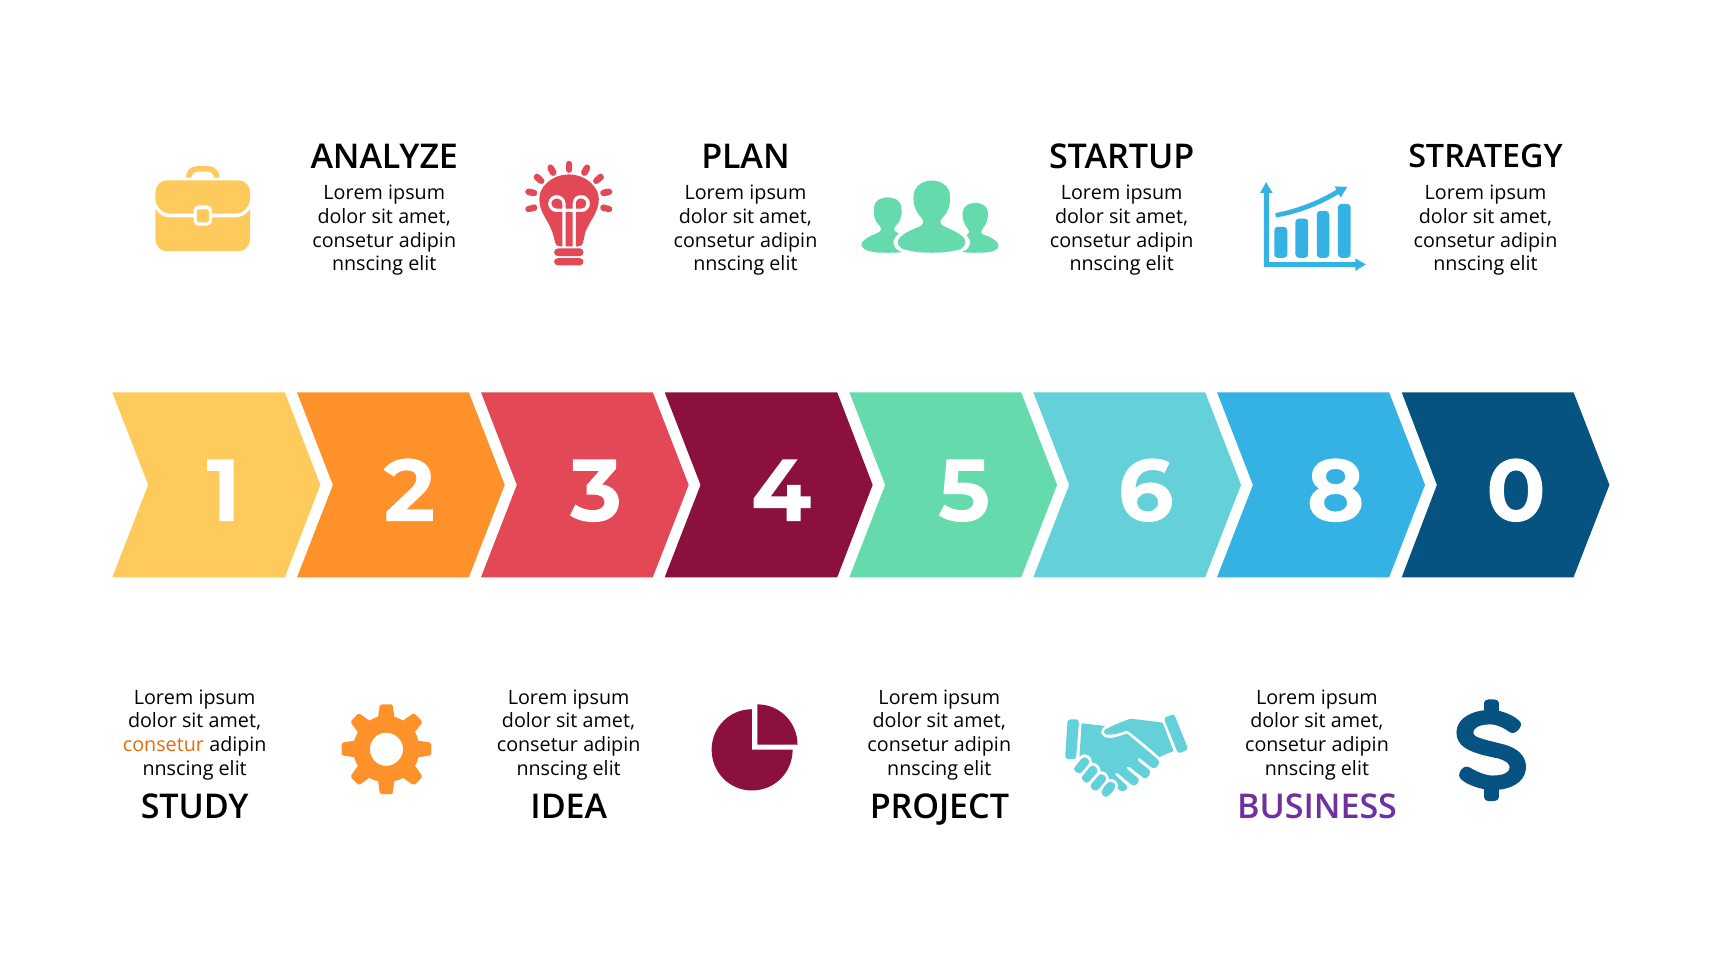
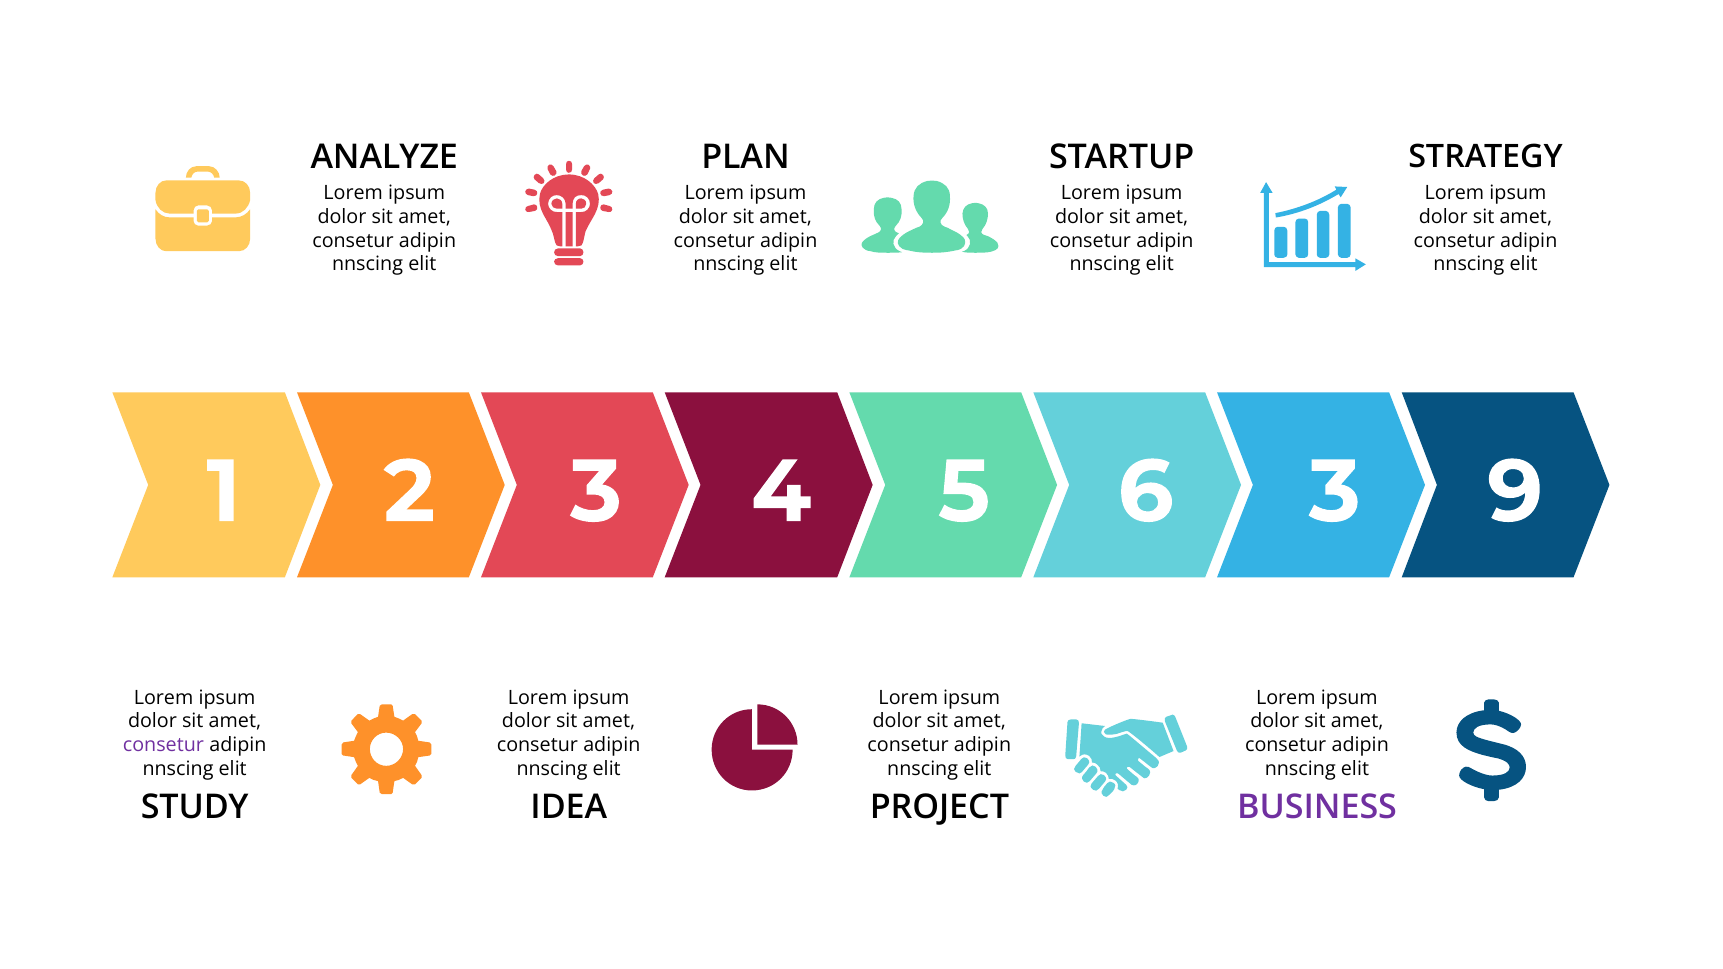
5 8: 8 -> 3 (1335, 492)
0: 0 -> 9 (1515, 492)
consetur colour: orange -> purple (163, 745)
